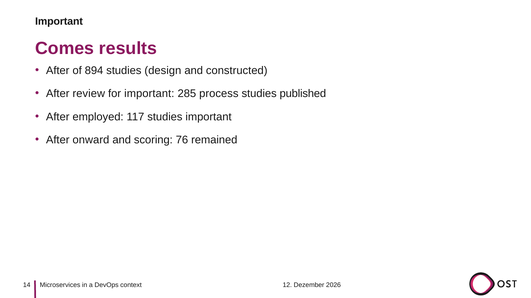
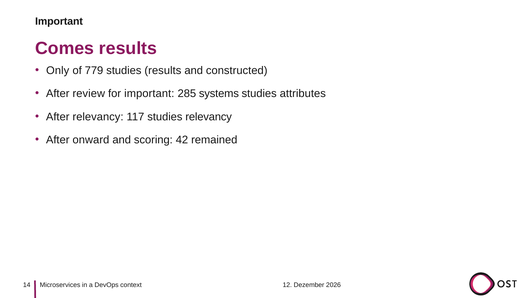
After: After -> Only (58, 71)
894: 894 -> 779 (94, 71)
studies design: design -> results (163, 71)
process: process -> systems (219, 94)
published: published -> attributes (303, 94)
After employed: employed -> relevancy (98, 117)
studies important: important -> relevancy (209, 117)
76: 76 -> 42 (182, 140)
